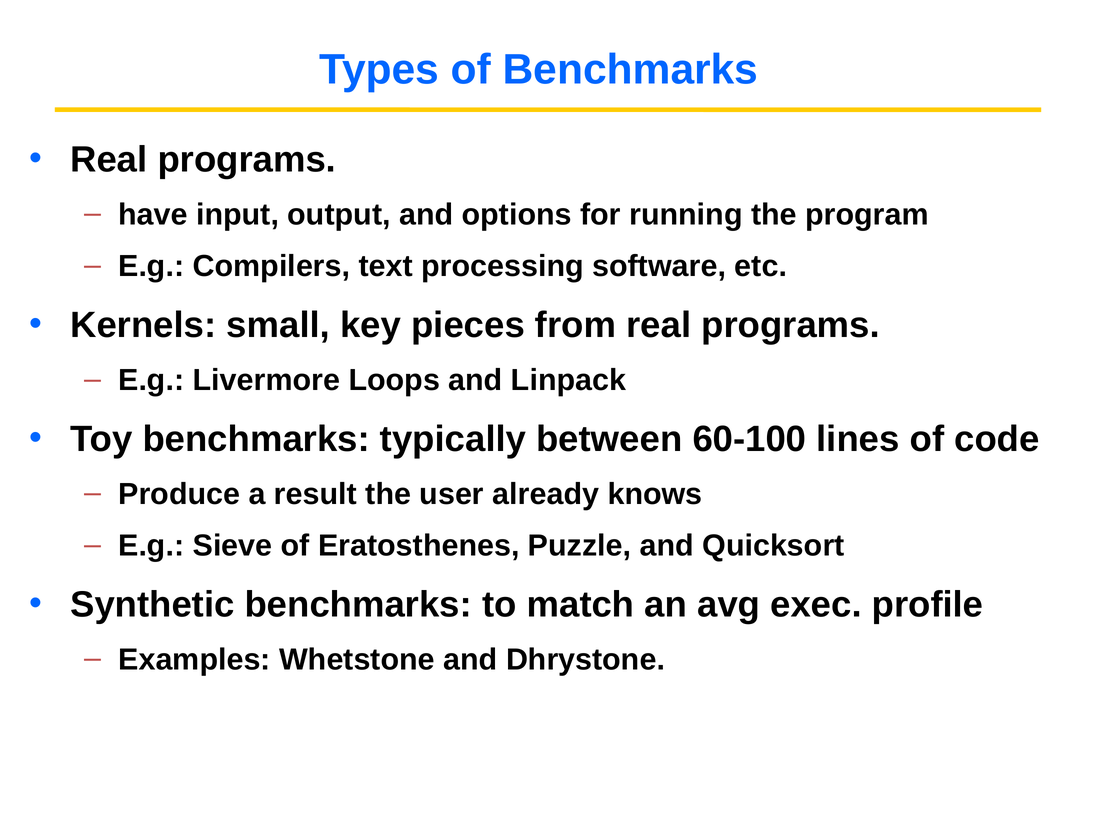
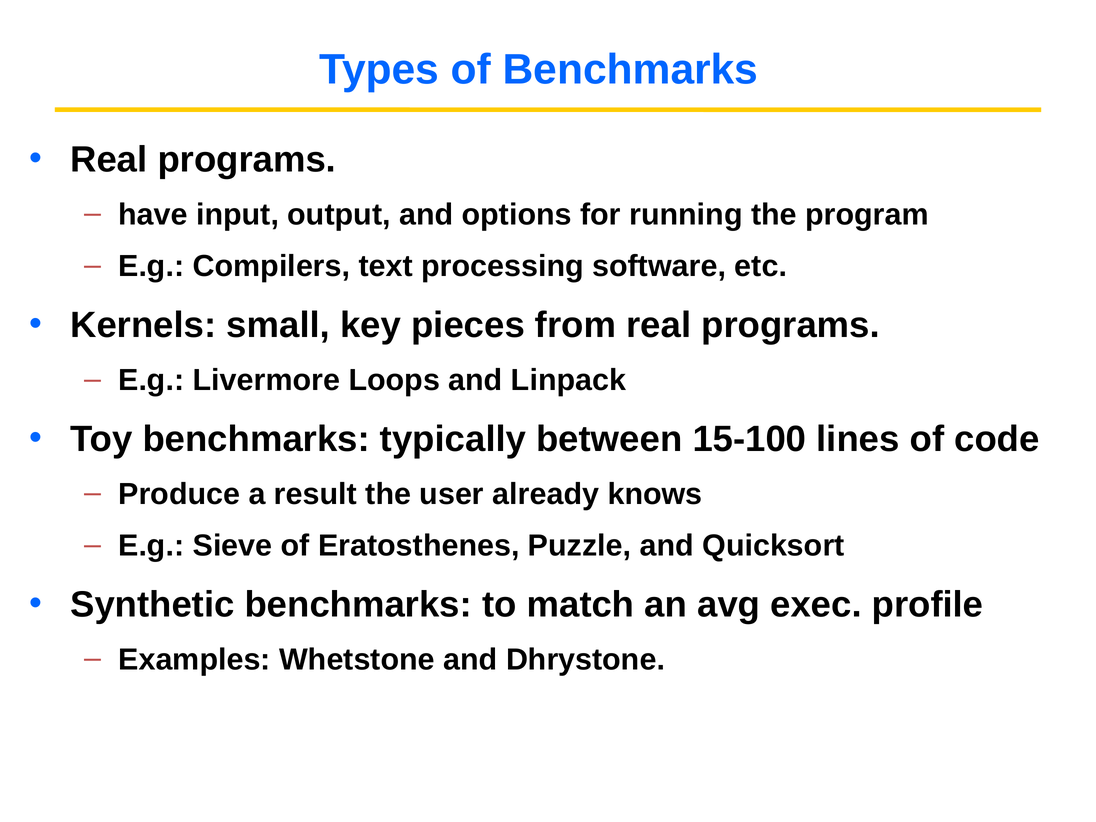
60-100: 60-100 -> 15-100 (749, 439)
